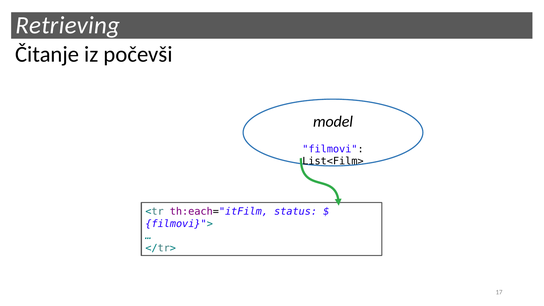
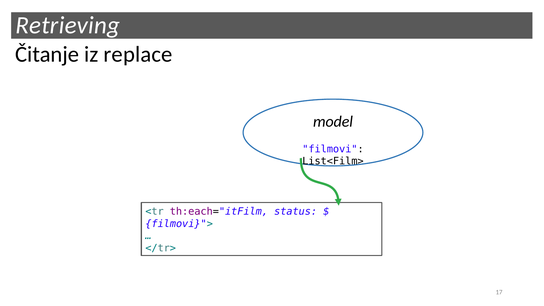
počevši: počevši -> replace (138, 54)
